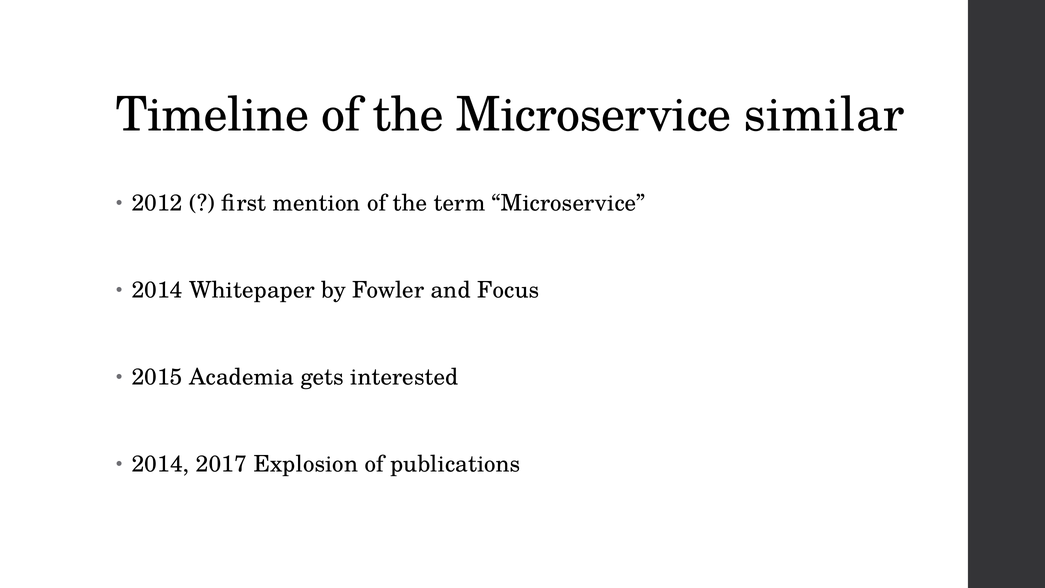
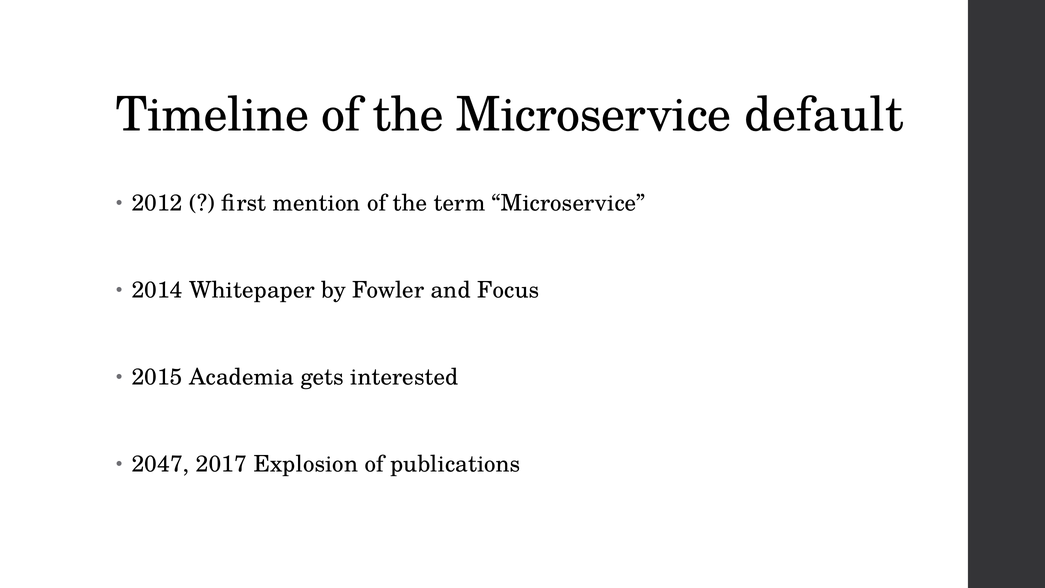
similar: similar -> default (824, 115)
2014: 2014 -> 2047 (160, 464)
